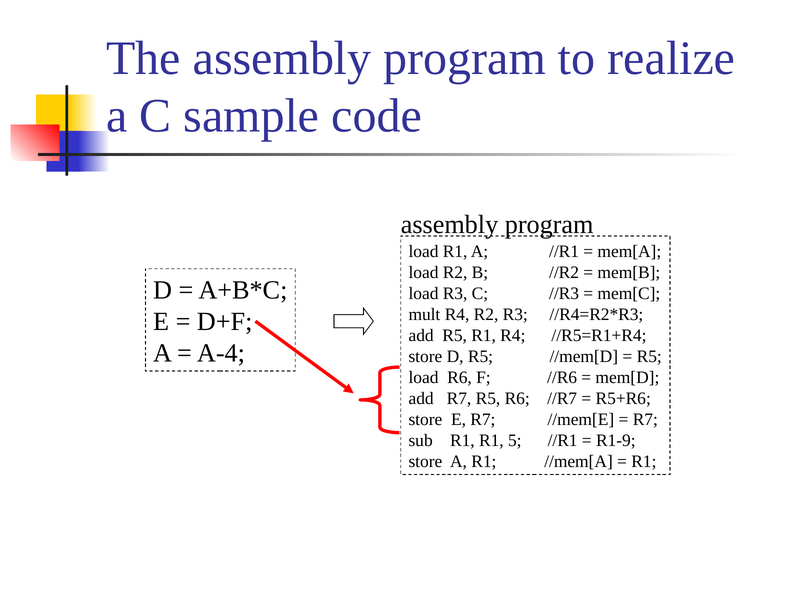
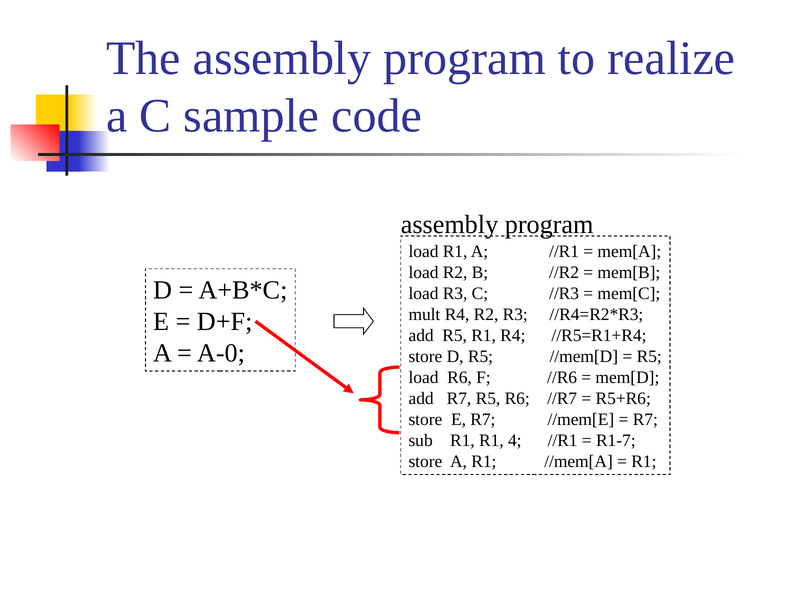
A-4: A-4 -> A-0 (221, 353)
5: 5 -> 4 (515, 440)
R1-9: R1-9 -> R1-7 (616, 440)
